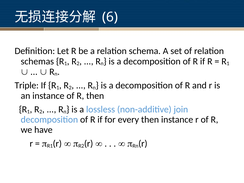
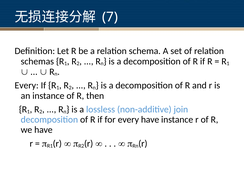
6: 6 -> 7 (110, 17)
Triple: Triple -> Every (27, 85)
every then: then -> have (150, 120)
